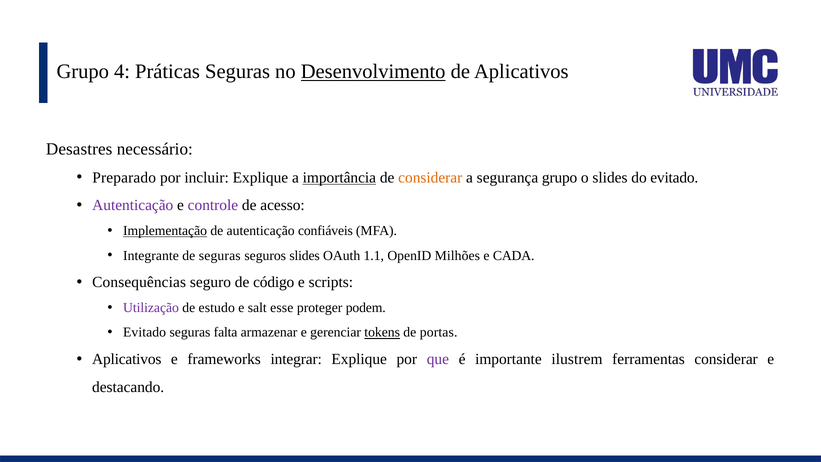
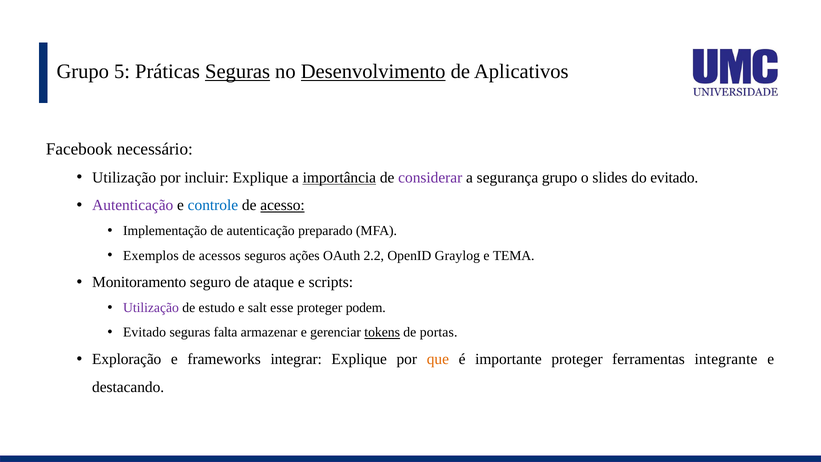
4: 4 -> 5 (122, 72)
Seguras underline: none -> present (238, 72)
Desastres: Desastres -> Facebook (79, 149)
Preparado: Preparado -> Utilização (124, 178)
considerar colour: orange -> purple (430, 178)
controle colour: purple -> blue (213, 205)
acesso underline: none -> present (283, 205)
Implementação underline: present -> none (165, 231)
confiáveis: confiáveis -> preparado (325, 231)
Integrante: Integrante -> Exemplos (151, 255)
de seguras: seguras -> acessos (220, 255)
seguros slides: slides -> ações (305, 255)
1.1: 1.1 -> 2.2 (374, 255)
Milhões: Milhões -> Graylog (457, 255)
CADA: CADA -> TEMA (514, 255)
Consequências: Consequências -> Monitoramento (139, 282)
código: código -> ataque (274, 282)
Aplicativos: Aplicativos -> Exploração (127, 359)
que colour: purple -> orange (438, 359)
importante ilustrem: ilustrem -> proteger (577, 359)
ferramentas considerar: considerar -> integrante (726, 359)
